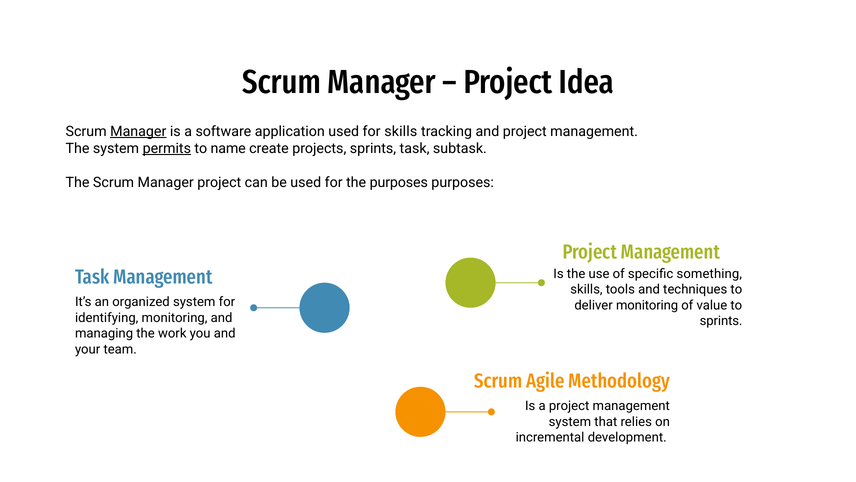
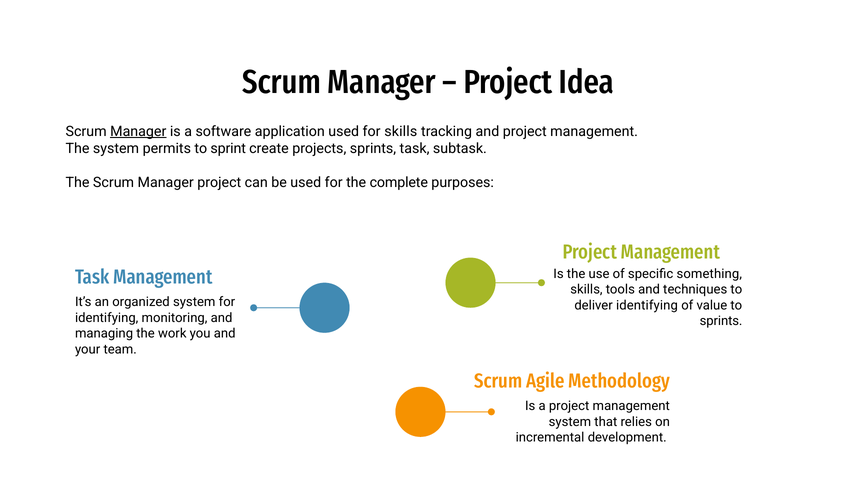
permits underline: present -> none (167, 148)
name: name -> sprint (228, 148)
the purposes: purposes -> complete (399, 183)
deliver monitoring: monitoring -> identifying (647, 305)
